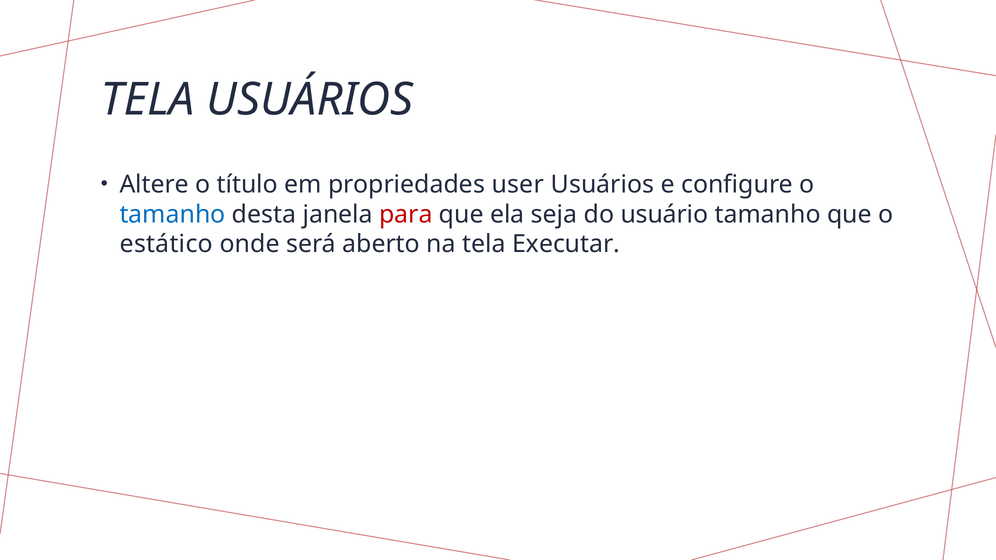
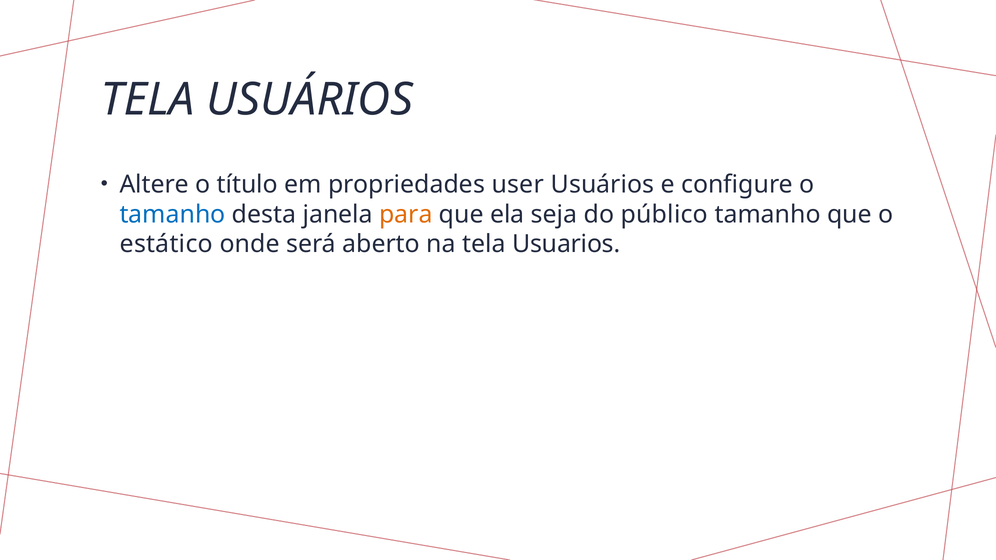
para colour: red -> orange (406, 214)
usuário: usuário -> público (664, 214)
Executar: Executar -> Usuarios (566, 244)
